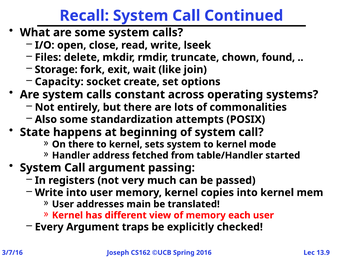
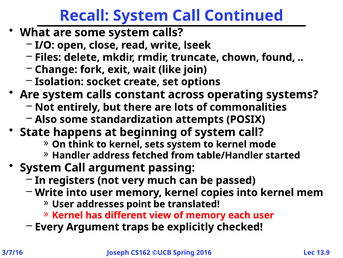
Storage: Storage -> Change (56, 69)
Capacity: Capacity -> Isolation (59, 82)
On there: there -> think (81, 144)
main: main -> point (139, 204)
